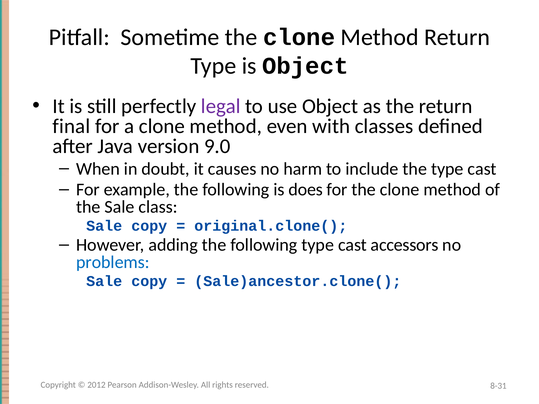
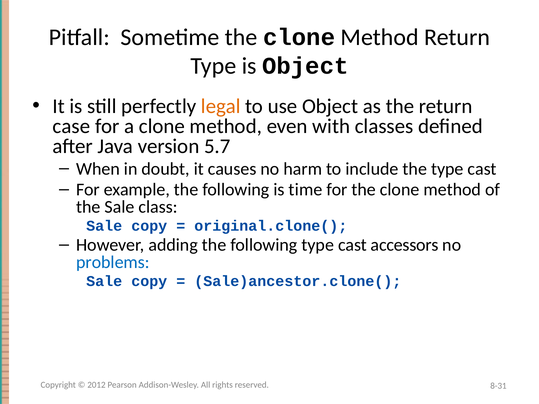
legal colour: purple -> orange (221, 106)
final: final -> case (71, 126)
9.0: 9.0 -> 5.7 (217, 146)
does: does -> time (306, 190)
